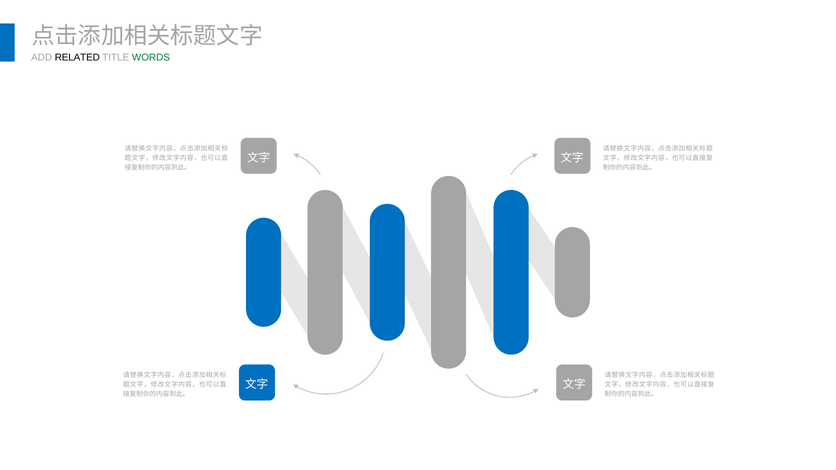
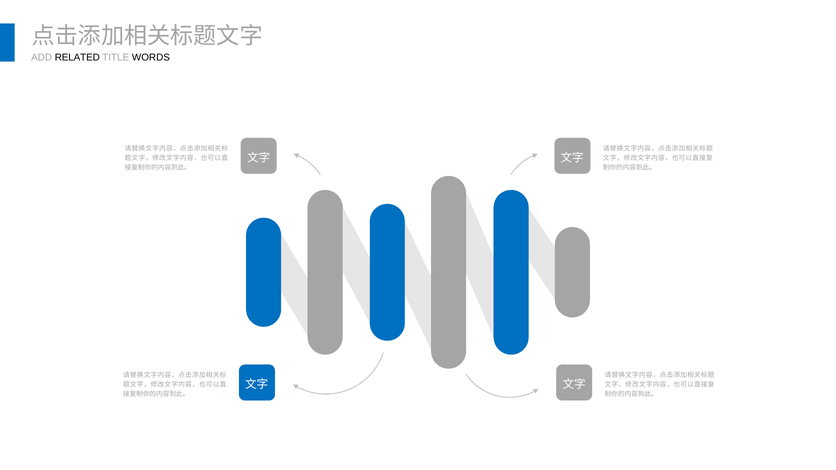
WORDS colour: green -> black (151, 57)
